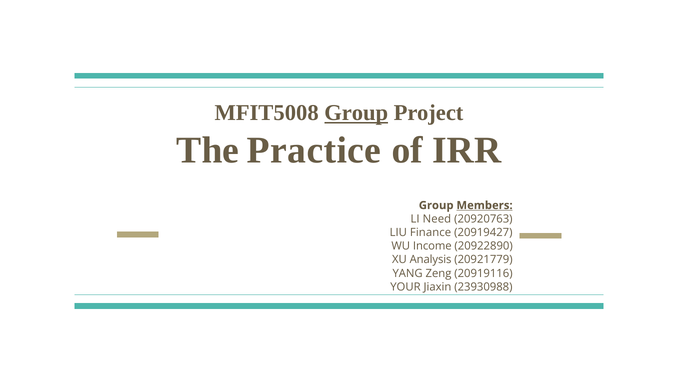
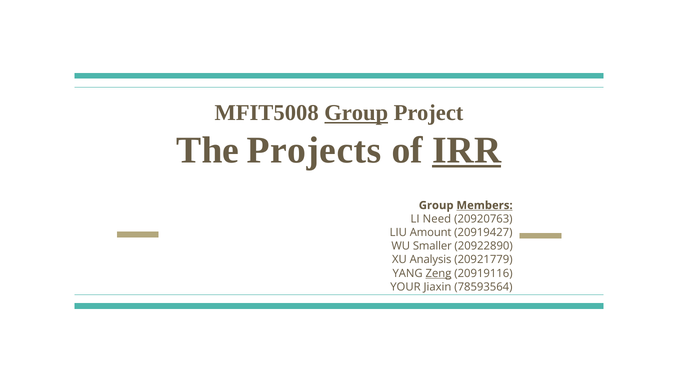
Practice: Practice -> Projects (314, 150)
IRR underline: none -> present (467, 150)
Finance: Finance -> Amount (431, 232)
Income: Income -> Smaller (432, 246)
Zeng underline: none -> present (438, 273)
23930988: 23930988 -> 78593564 (483, 286)
